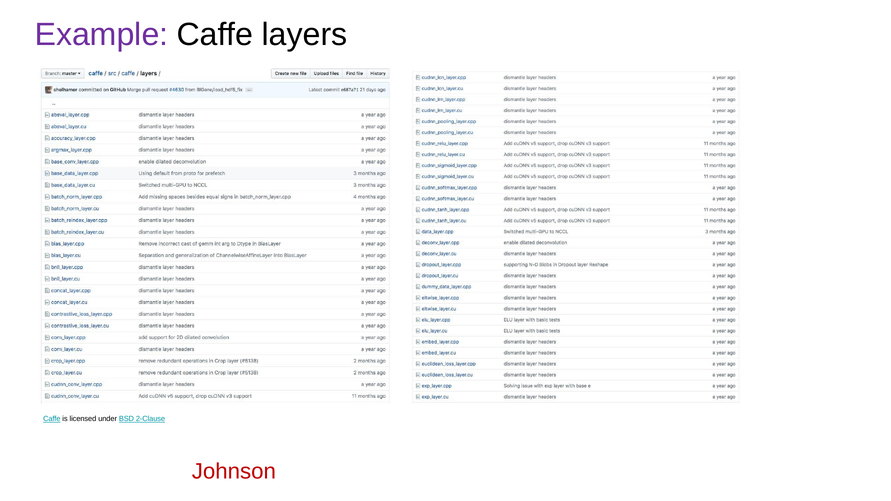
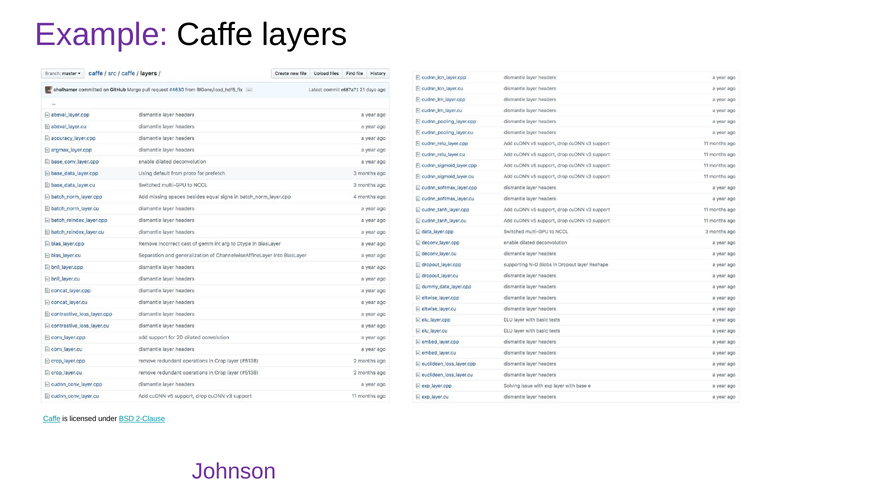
Johnson colour: red -> purple (234, 471)
